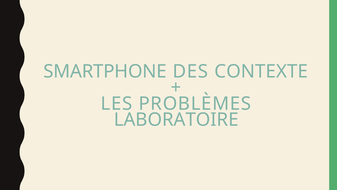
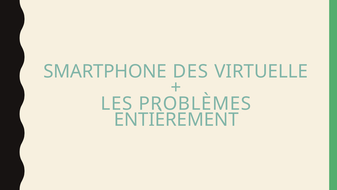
CONTEXTE: CONTEXTE -> VIRTUELLE (261, 71)
LABORATOIRE: LABORATOIRE -> ENTIÈREMENT (176, 119)
